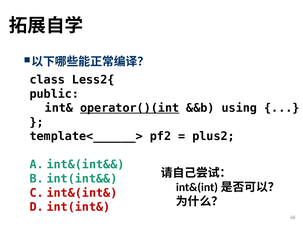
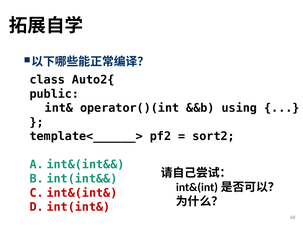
Less2{: Less2{ -> Auto2{ (93, 80)
operator()(int underline: present -> none (130, 108)
plus2: plus2 -> sort2 (214, 136)
